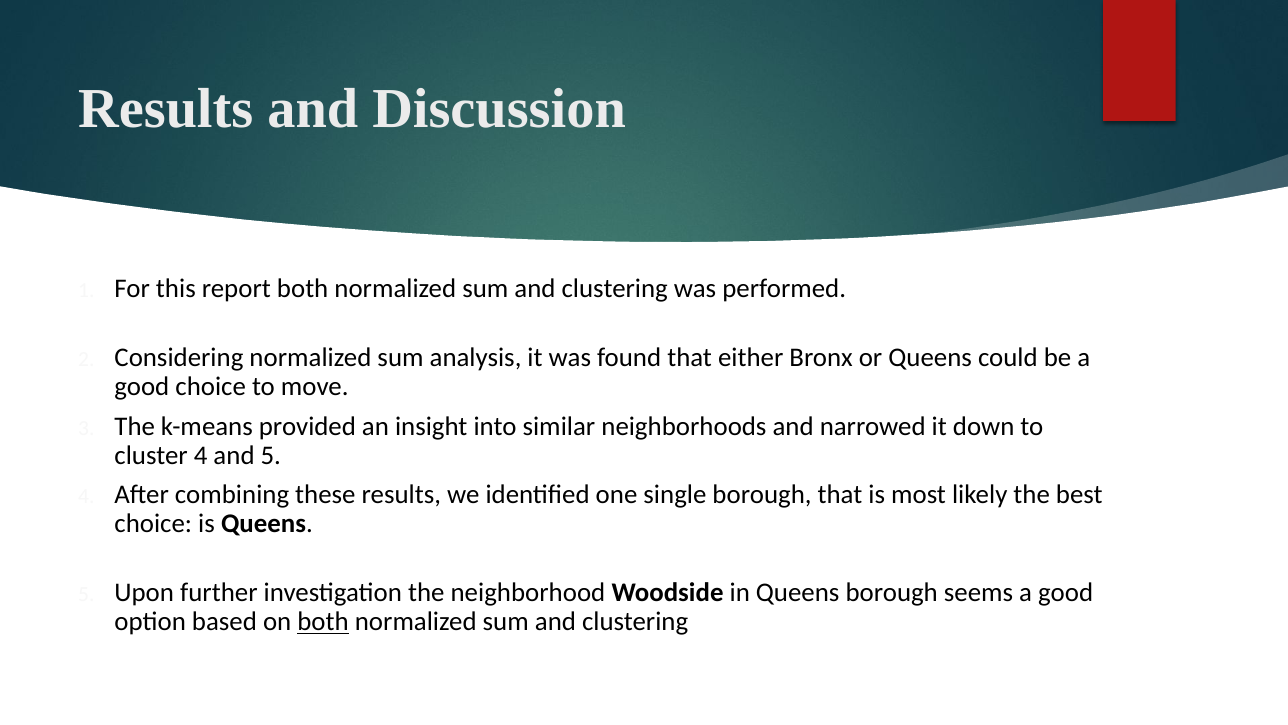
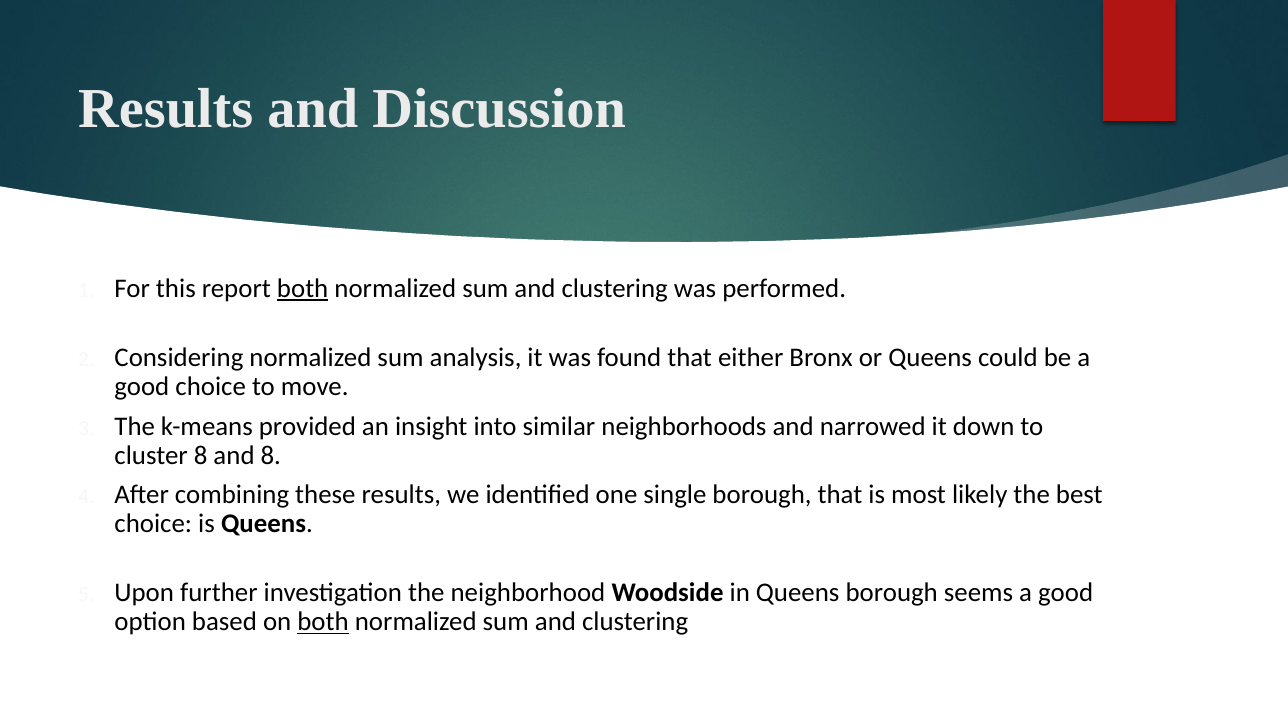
both underline: none -> present (303, 288)
cluster 4: 4 -> 8 (201, 455)
and 5: 5 -> 8 (271, 455)
